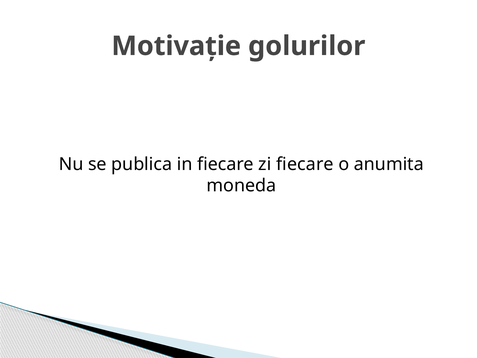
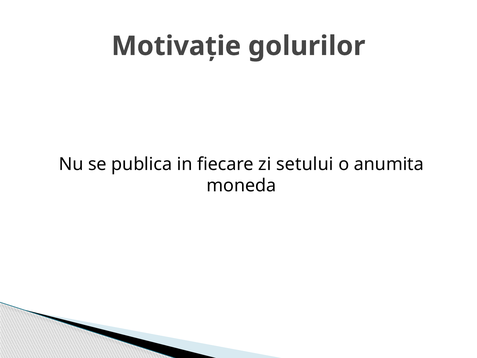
zi fiecare: fiecare -> setului (305, 164)
